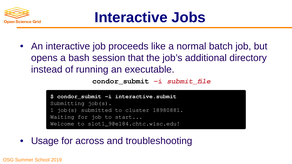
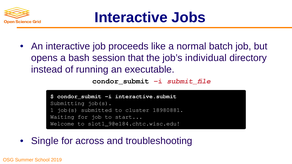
additional: additional -> individual (206, 58)
Usage: Usage -> Single (45, 141)
